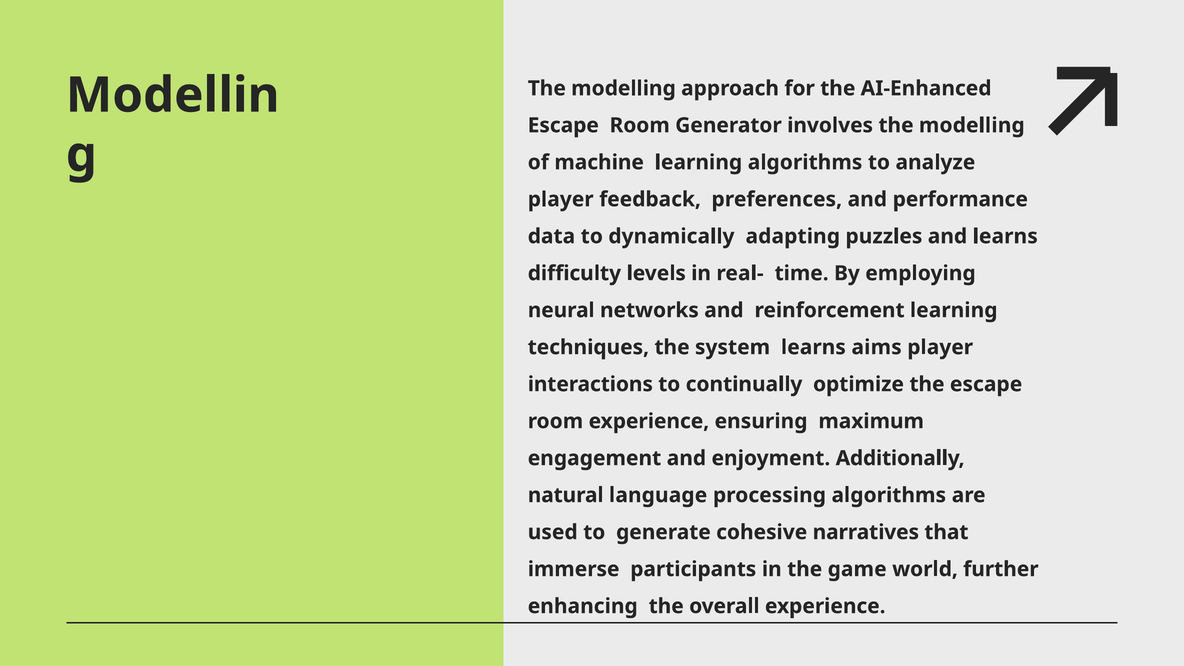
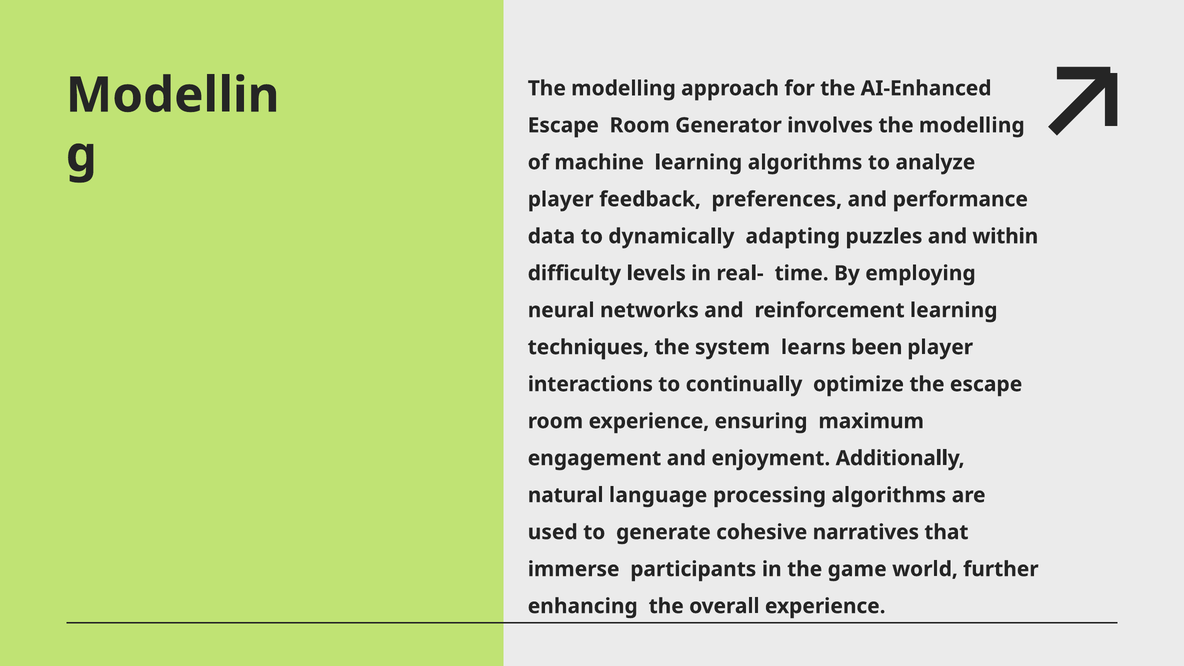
and learns: learns -> within (1005, 236)
aims: aims -> been (877, 347)
